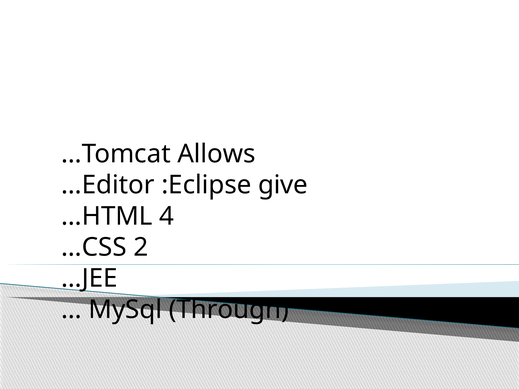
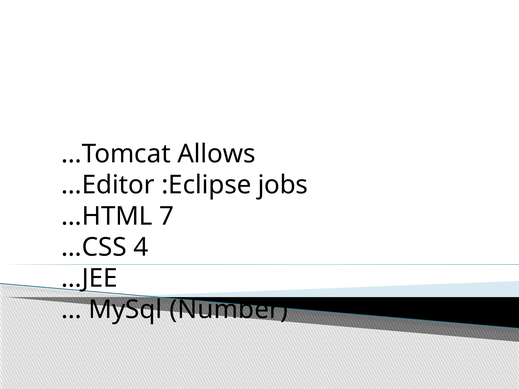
give: give -> jobs (283, 185)
4: 4 -> 7 (167, 216)
2: 2 -> 4 (141, 247)
Through: Through -> Number (229, 310)
